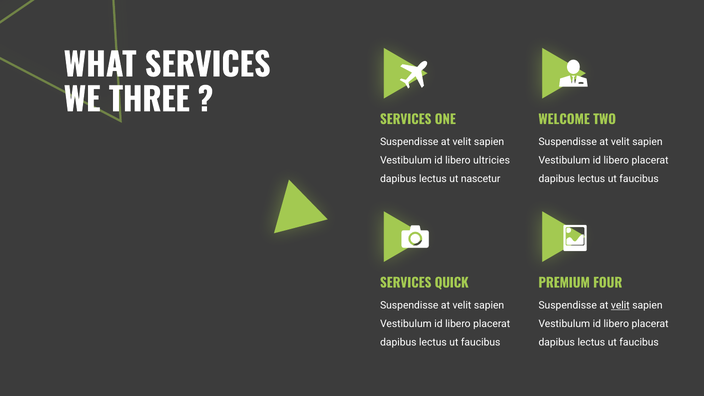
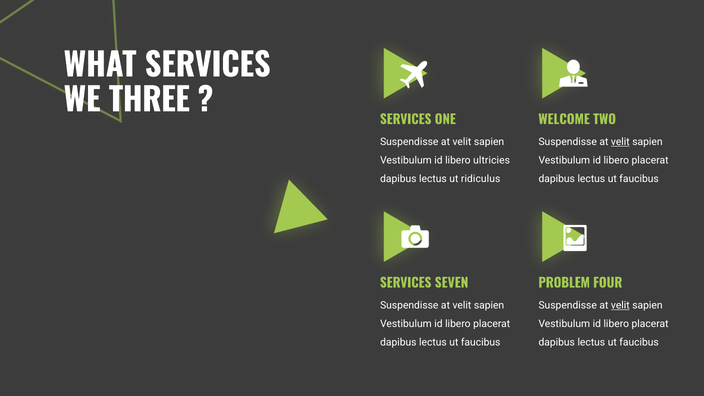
velit underline: none -> present (620, 142)
nascetur: nascetur -> ridiculus (481, 179)
QUICK: QUICK -> SEVEN (451, 283)
PREMIUM: PREMIUM -> PROBLEM (564, 283)
